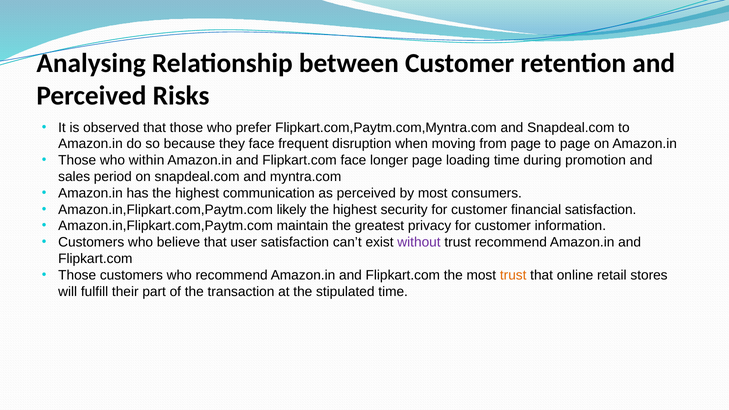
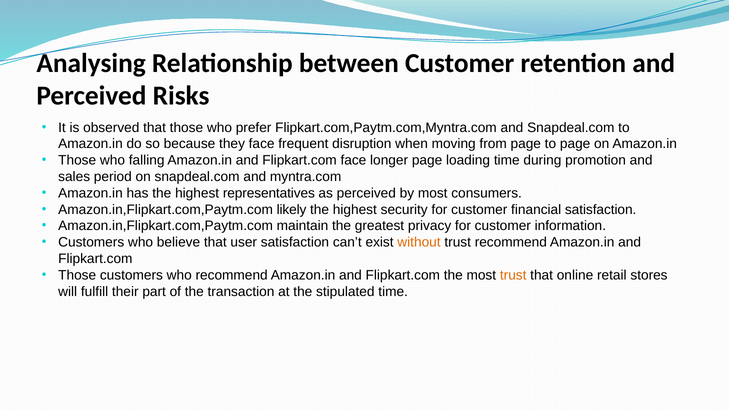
within: within -> falling (147, 160)
communication: communication -> representatives (269, 193)
without colour: purple -> orange (419, 242)
